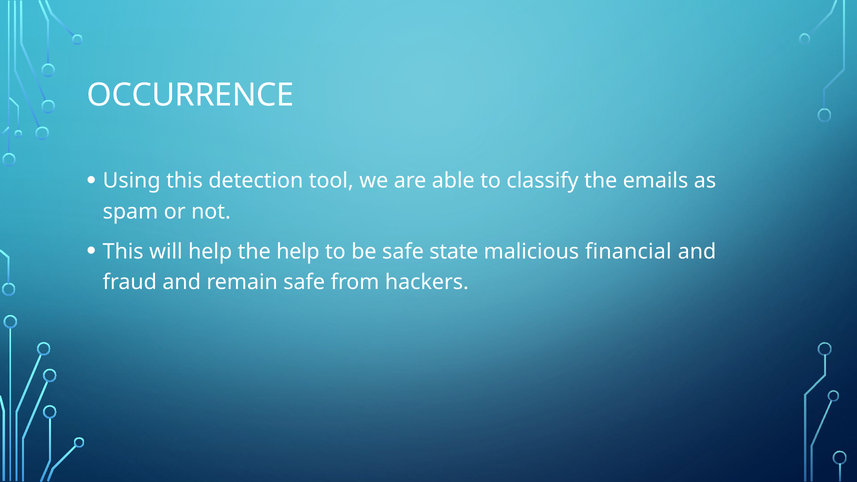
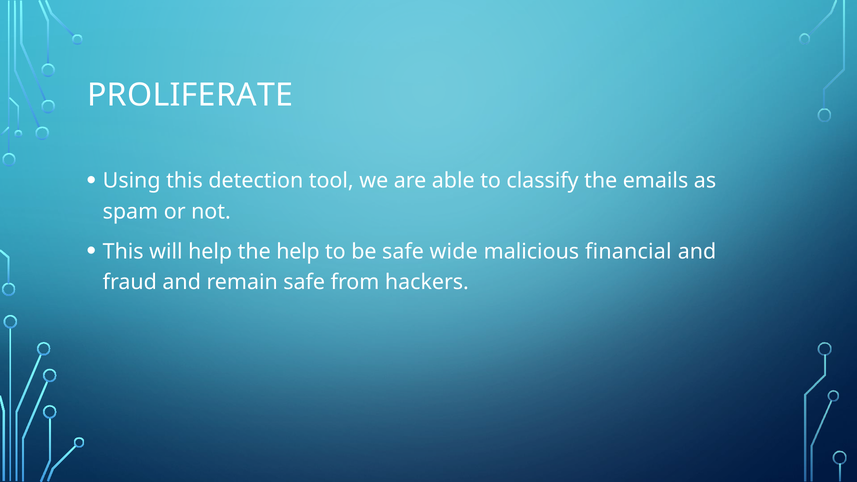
OCCURRENCE: OCCURRENCE -> PROLIFERATE (190, 95)
state: state -> wide (454, 251)
